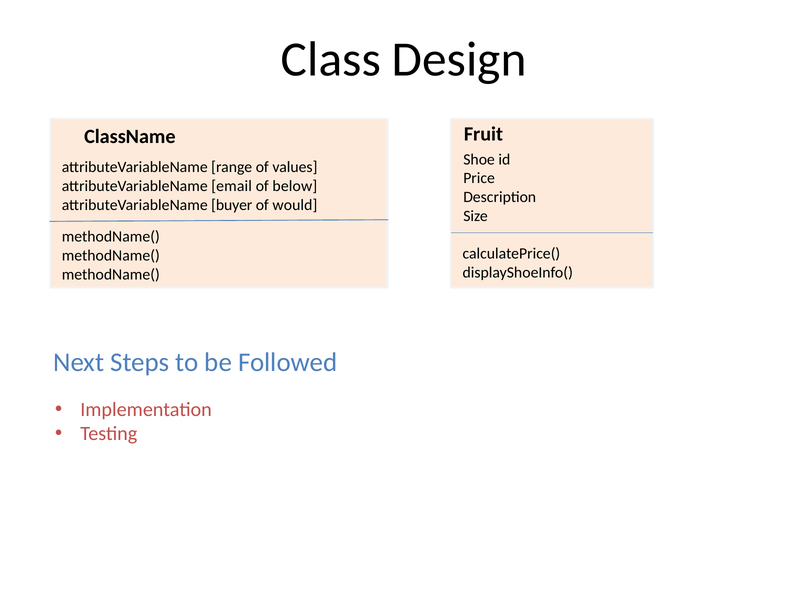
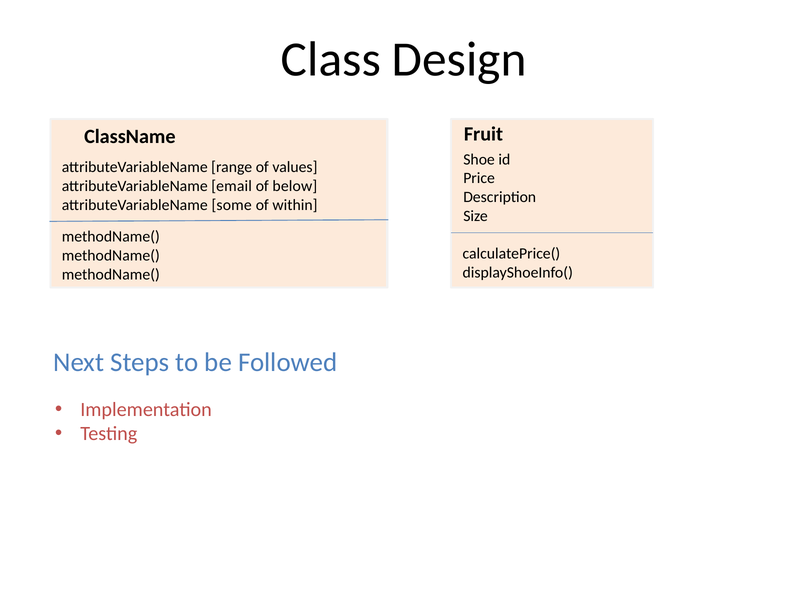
buyer: buyer -> some (232, 205)
would: would -> within (295, 205)
